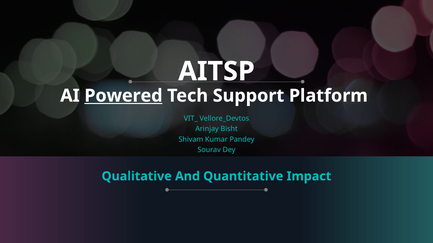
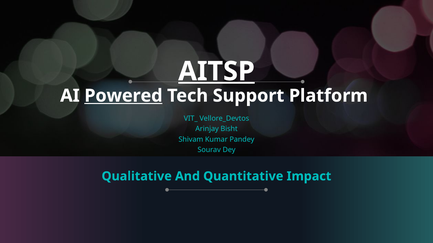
AITSP underline: none -> present (216, 72)
